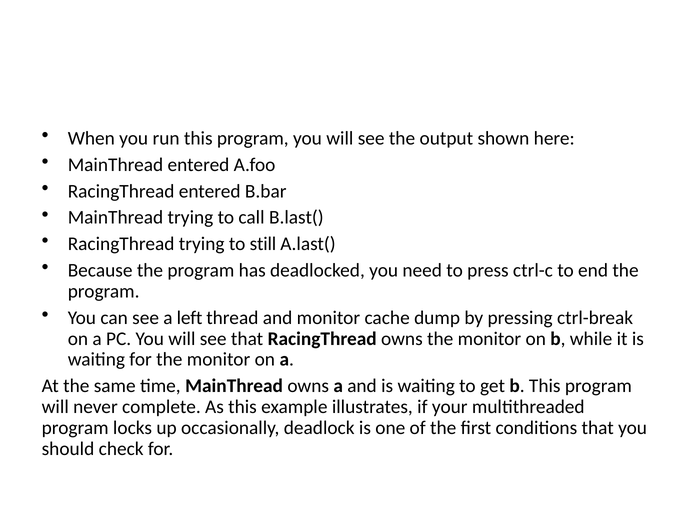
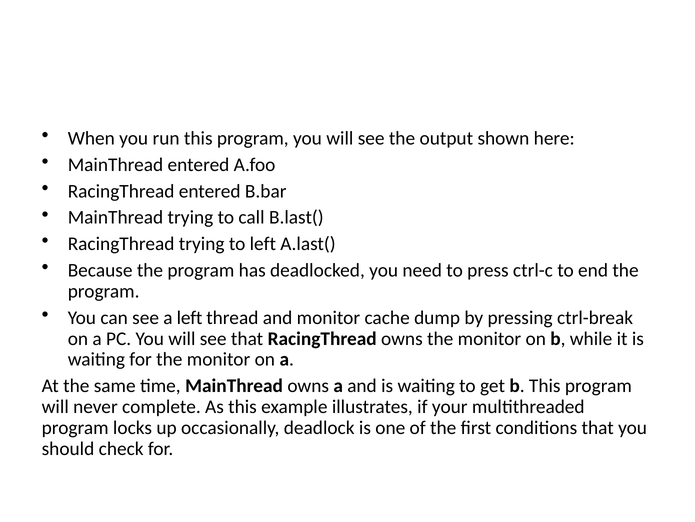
to still: still -> left (263, 244)
